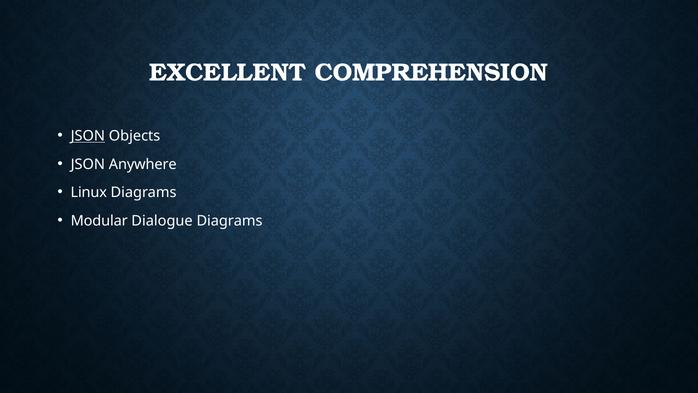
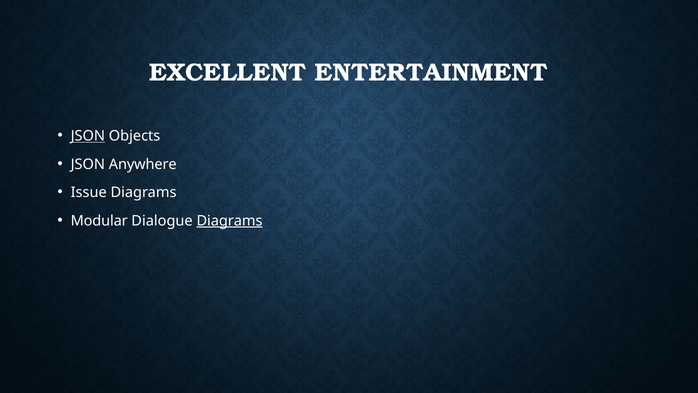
COMPREHENSION: COMPREHENSION -> ENTERTAINMENT (431, 73)
Linux: Linux -> Issue (89, 192)
Diagrams underline: none -> present (229, 220)
